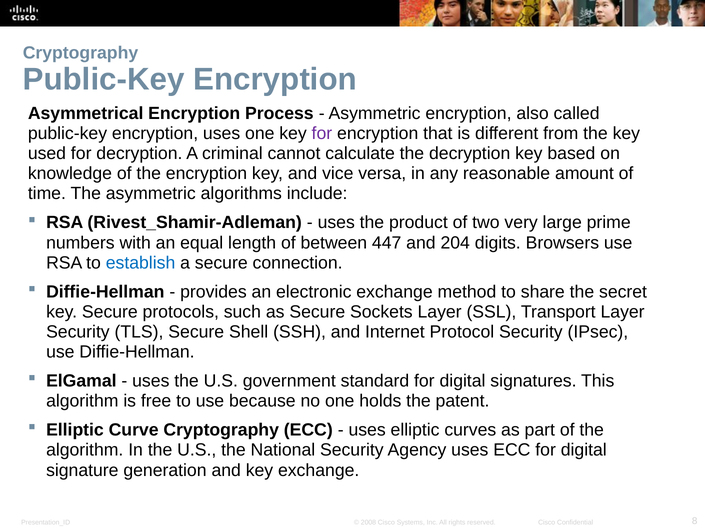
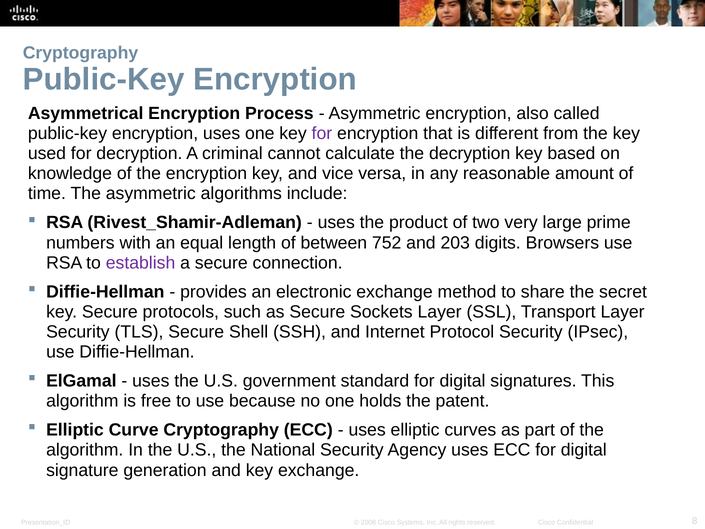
447: 447 -> 752 (387, 243)
204: 204 -> 203 (455, 243)
establish colour: blue -> purple (141, 263)
